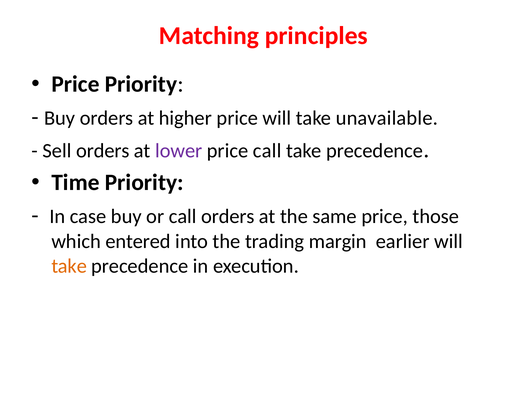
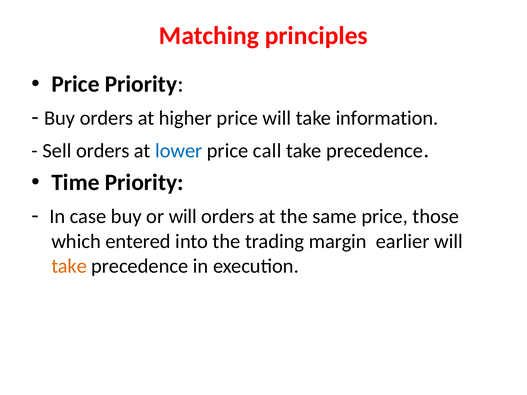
unavailable: unavailable -> information (387, 118)
lower colour: purple -> blue (179, 151)
or call: call -> will (183, 216)
